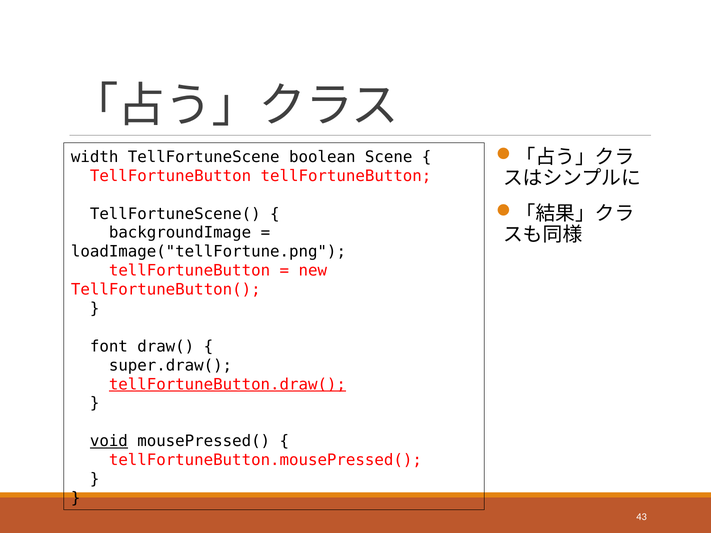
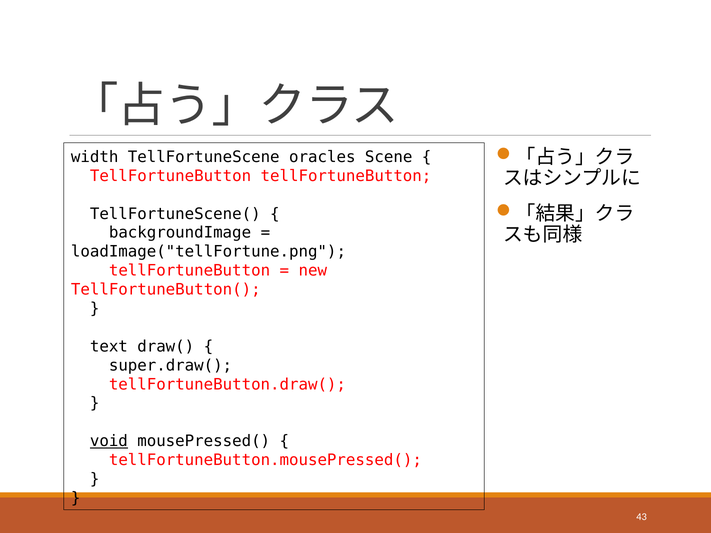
boolean: boolean -> oracles (322, 157)
font: font -> text (109, 347)
tellFortuneButton.draw( underline: present -> none (227, 384)
